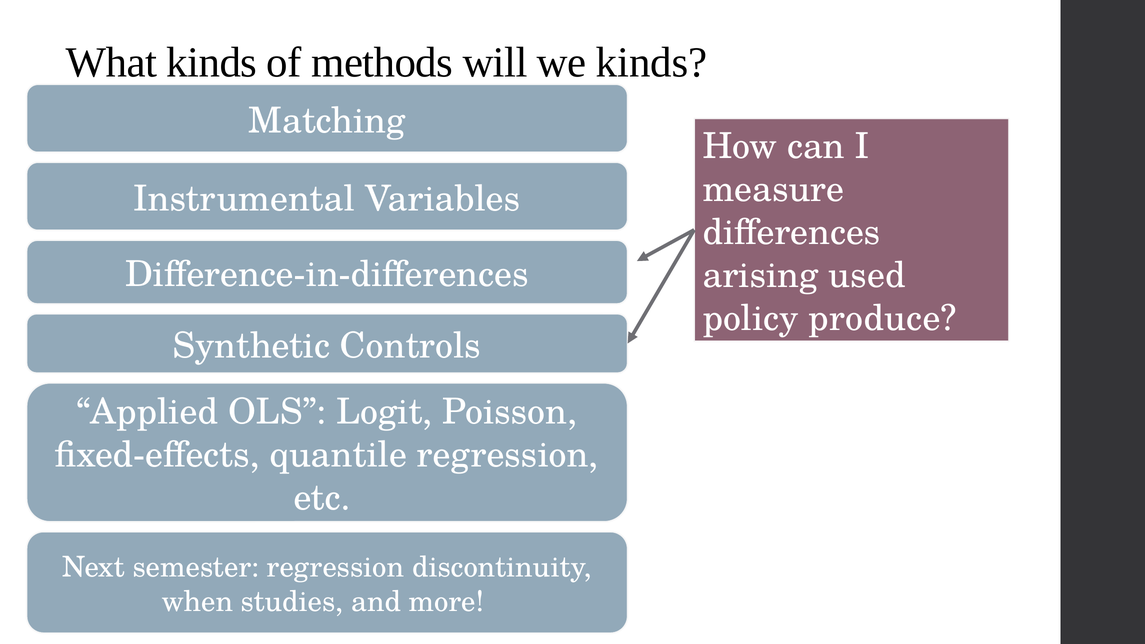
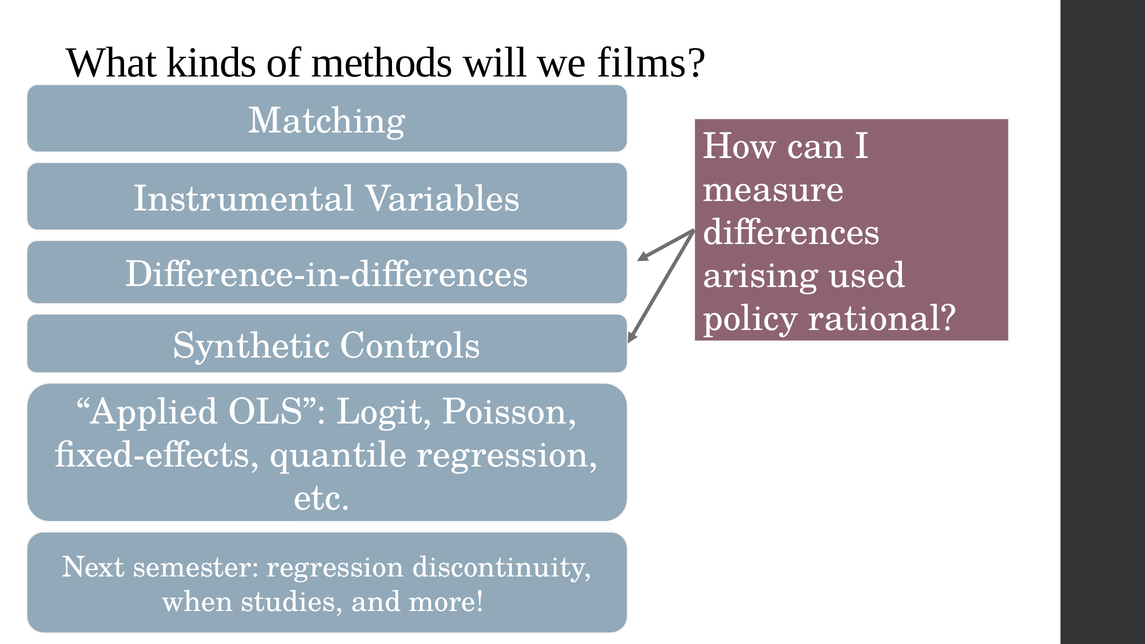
kinds: kinds -> films (651, 63)
produce: produce -> rational (883, 318)
